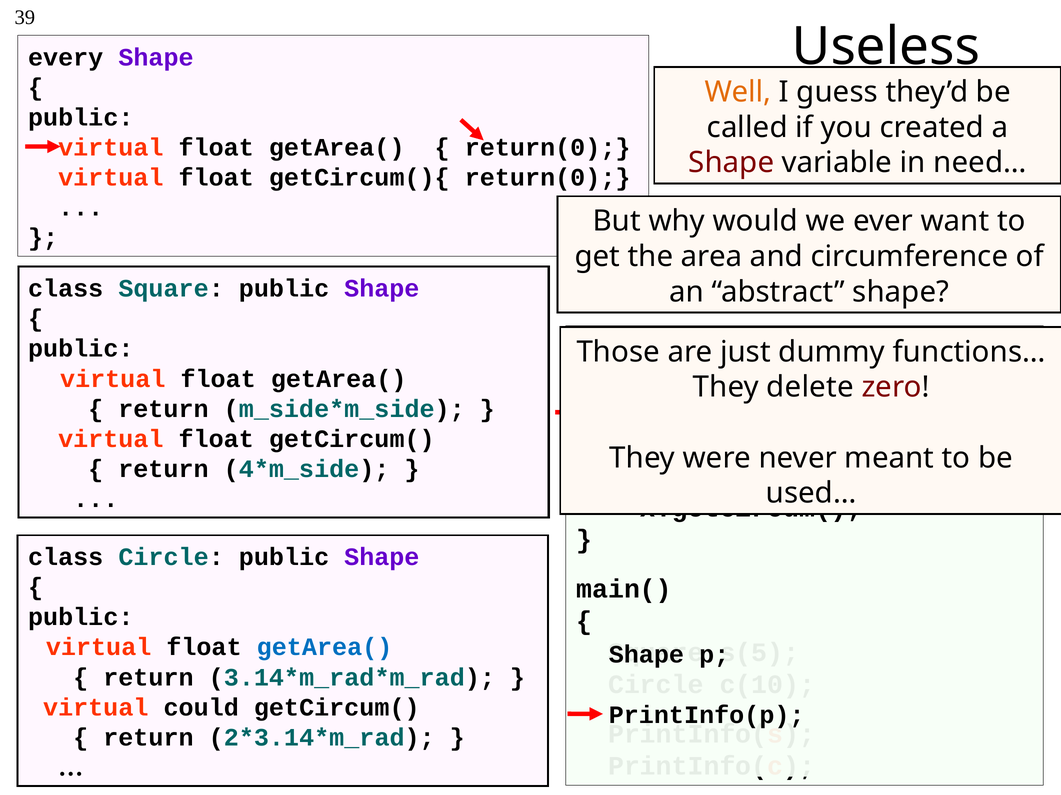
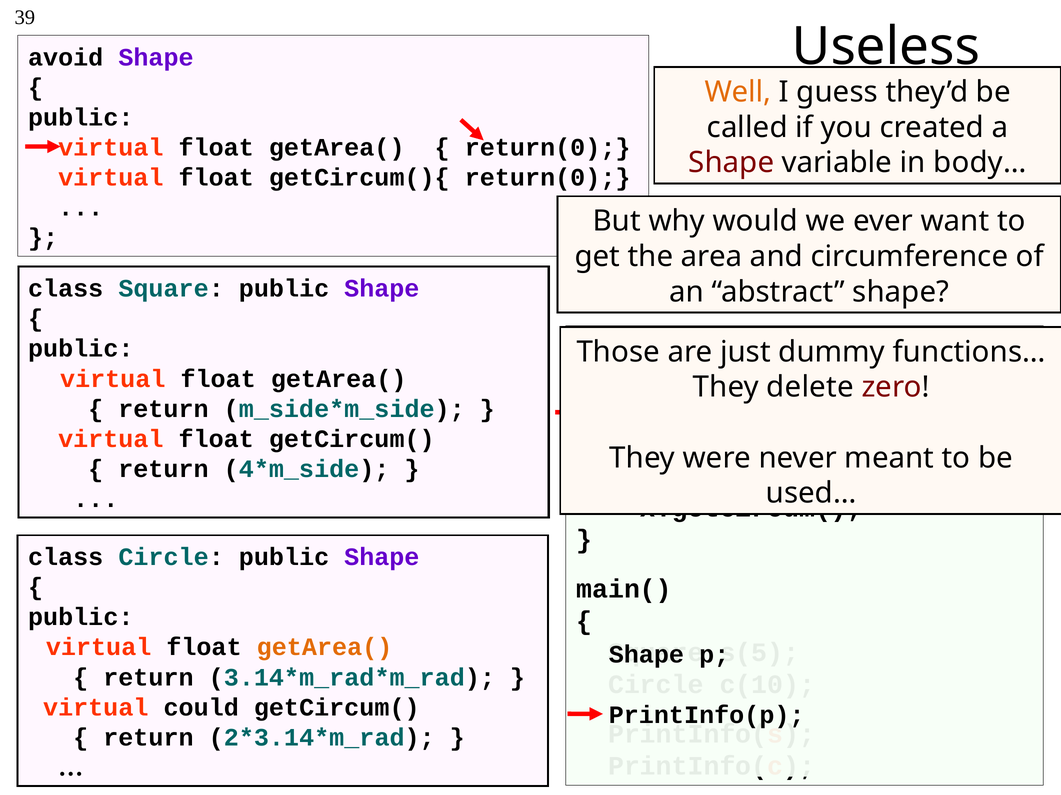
every: every -> avoid (66, 57)
need…: need… -> body… (980, 163)
getArea( colour: blue -> orange (325, 648)
